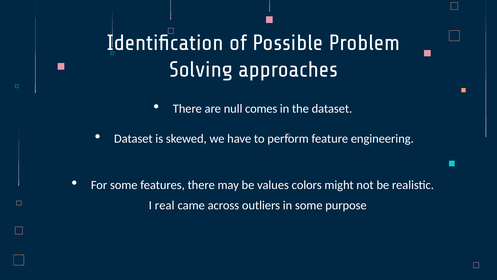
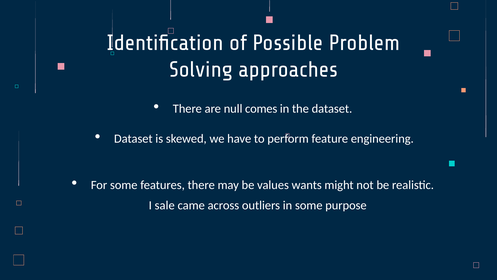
colors: colors -> wants (307, 185)
real: real -> sale (165, 205)
